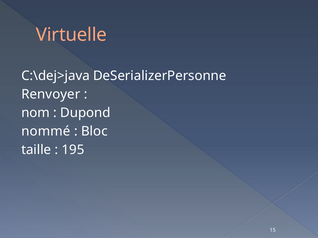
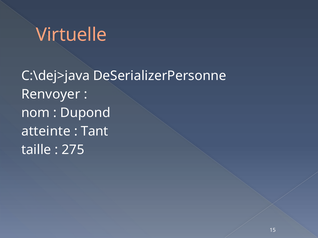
nommé: nommé -> atteinte (46, 132)
Bloc: Bloc -> Tant (94, 132)
195: 195 -> 275 (73, 150)
